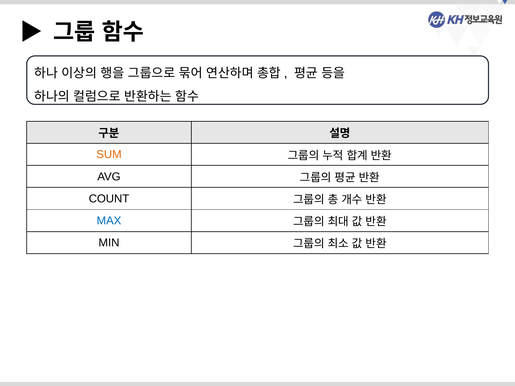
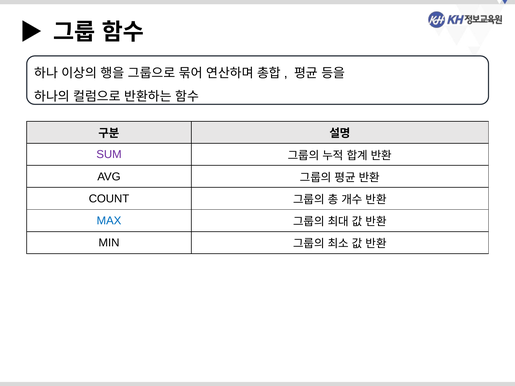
SUM colour: orange -> purple (109, 155)
